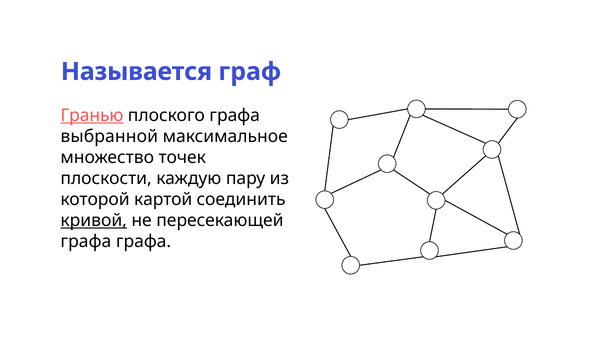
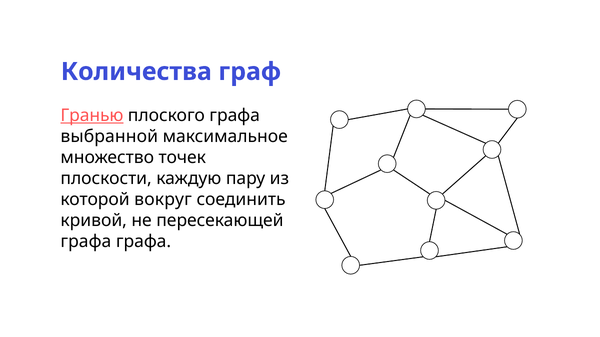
Называется: Называется -> Количества (136, 72)
картой: картой -> вокруг (163, 200)
кривой underline: present -> none (94, 221)
